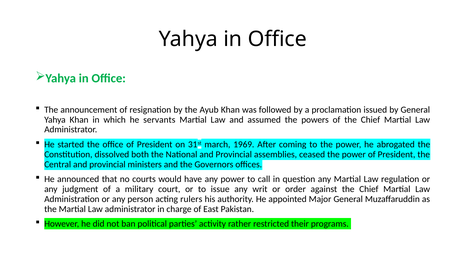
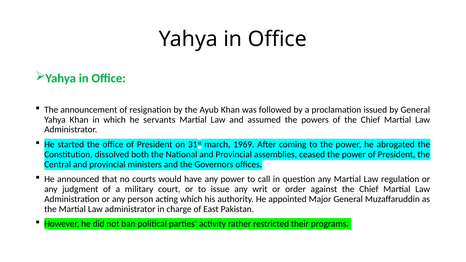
acting rulers: rulers -> which (191, 199)
